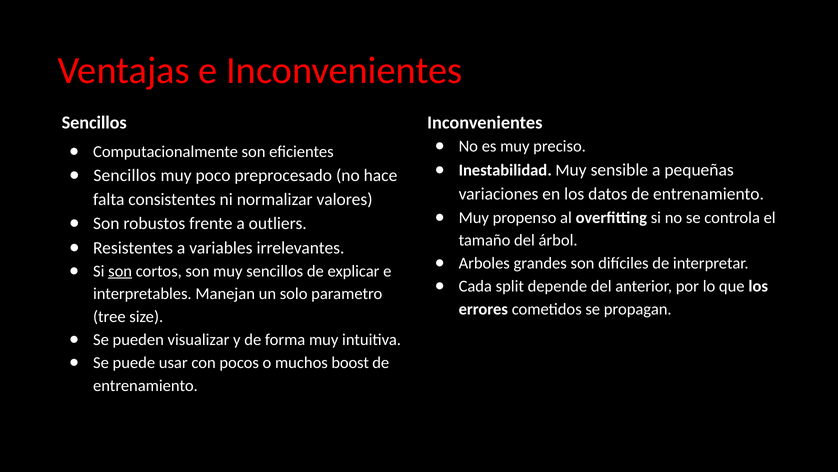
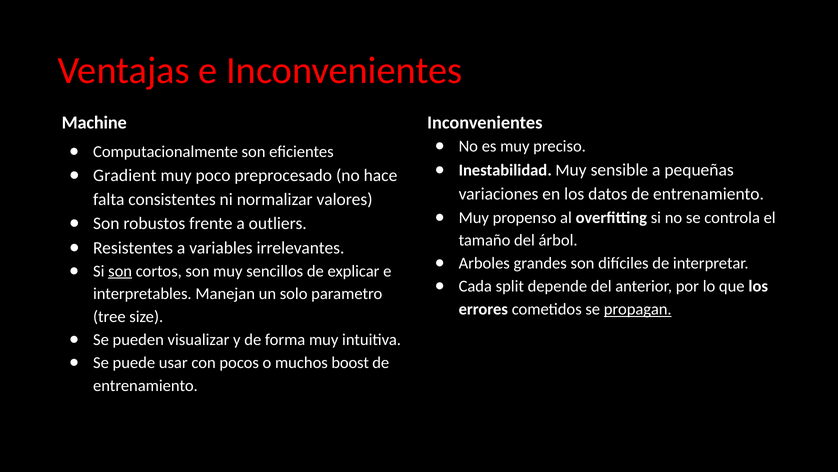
Sencillos: Sencillos -> Machine (94, 122)
Sencillos: Sencillos -> Gradient (125, 175)
propagan underline: none -> present (638, 309)
